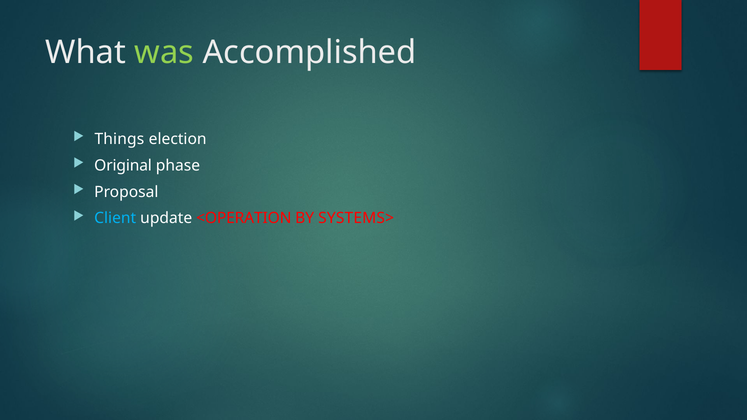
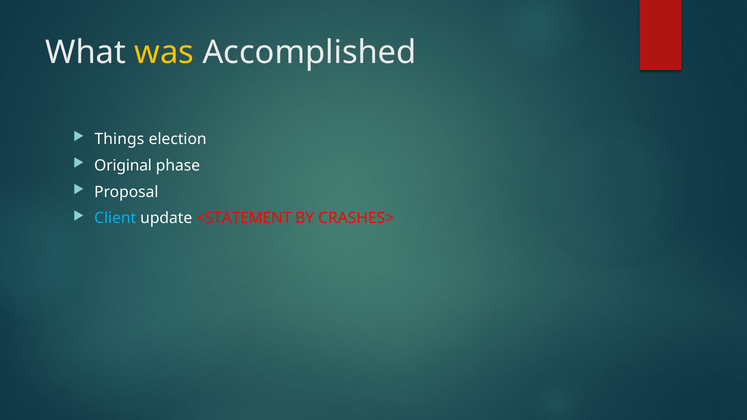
was colour: light green -> yellow (164, 52)
<OPERATION: <OPERATION -> <STATEMENT (244, 218)
SYSTEMS>: SYSTEMS> -> CRASHES> (356, 218)
